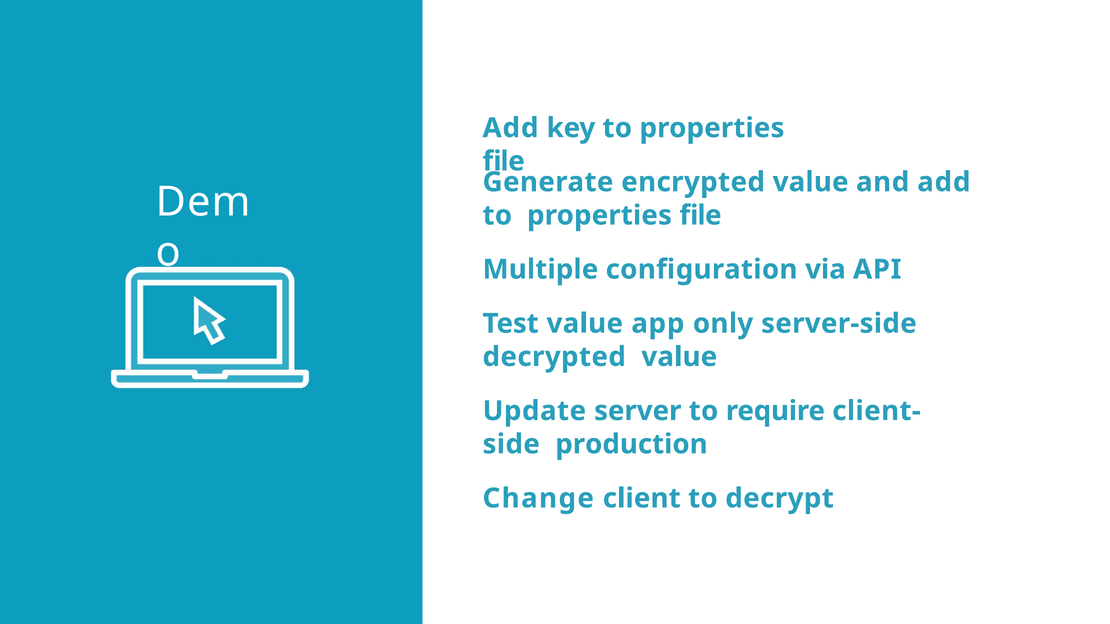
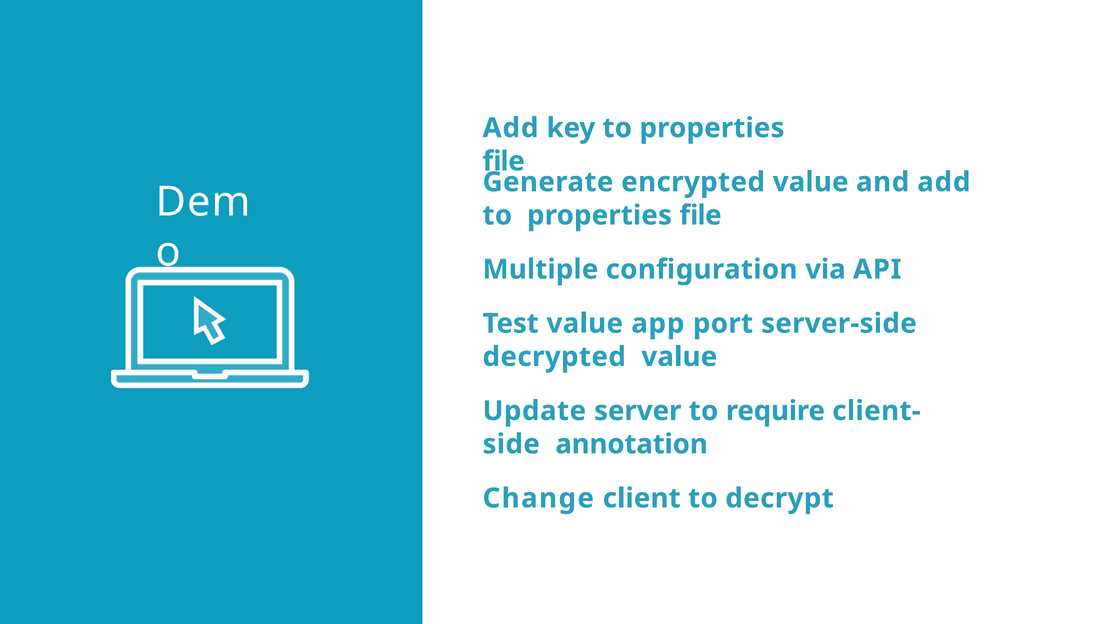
only: only -> port (723, 324)
production: production -> annotation (632, 444)
